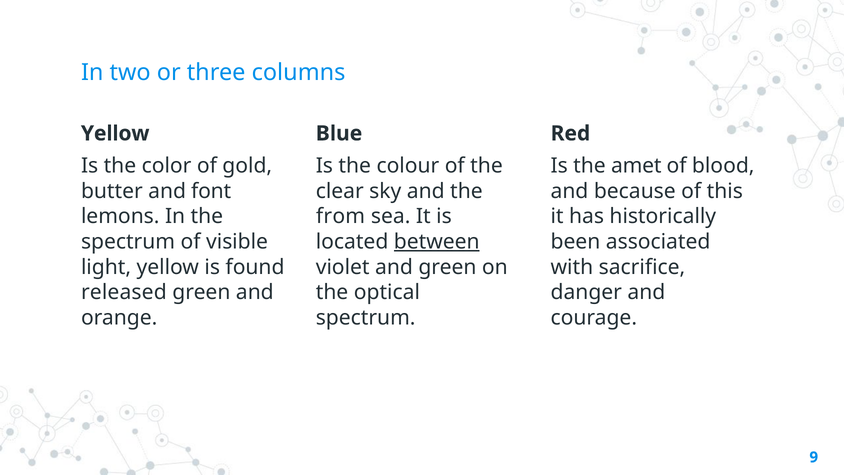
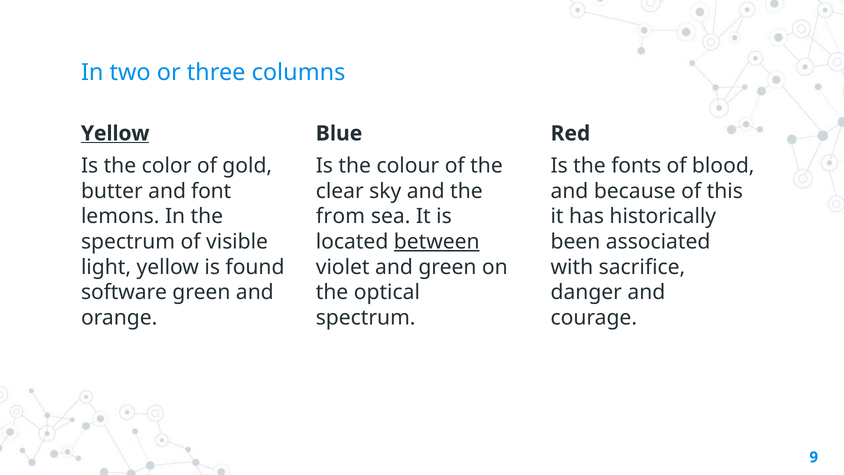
Yellow underline: none -> present (115, 133)
amet: amet -> fonts (636, 166)
released: released -> software (124, 292)
